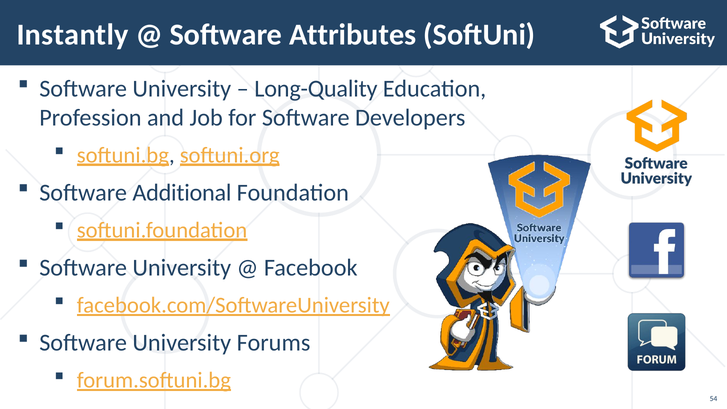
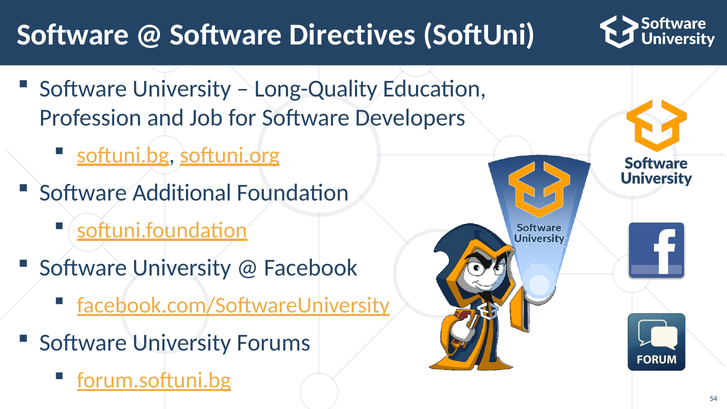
Instantly: Instantly -> Software (73, 35)
Attributes: Attributes -> Directives (353, 35)
